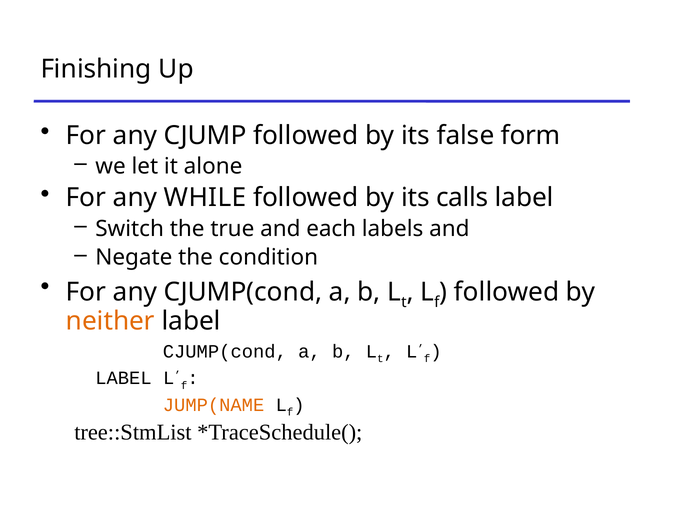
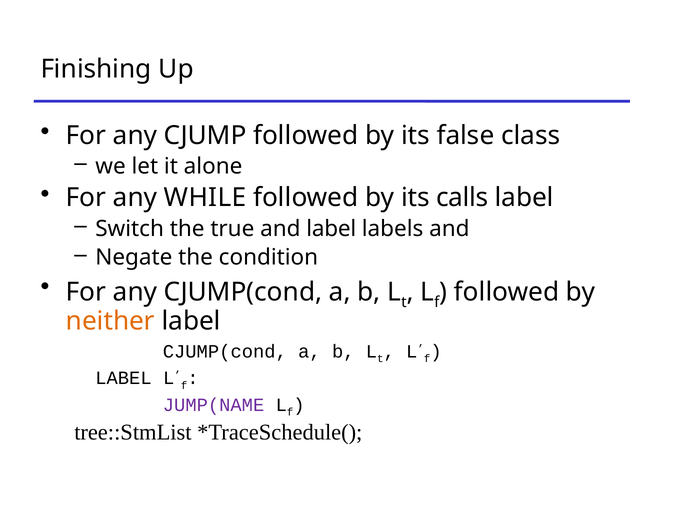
form: form -> class (531, 136)
and each: each -> label (331, 229)
JUMP(NAME colour: orange -> purple (214, 405)
